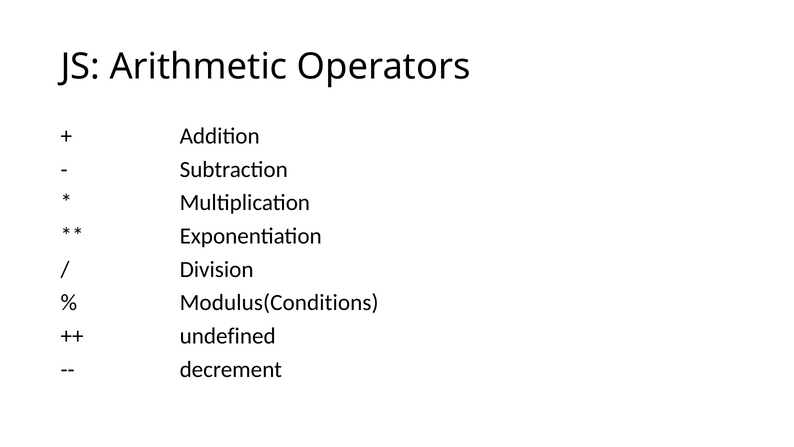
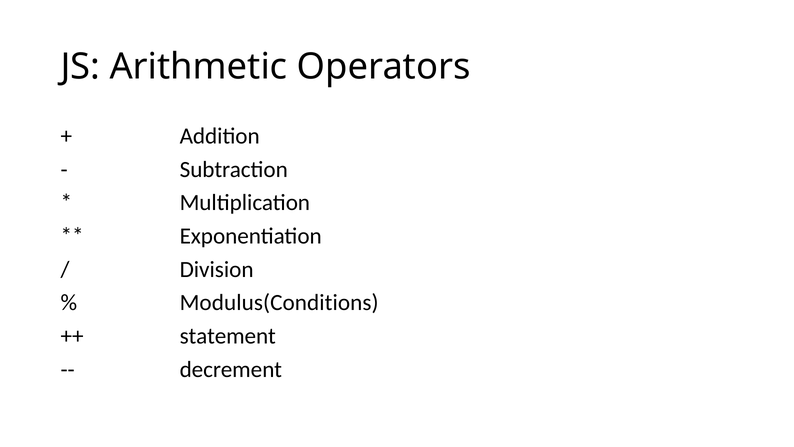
undefined: undefined -> statement (228, 336)
